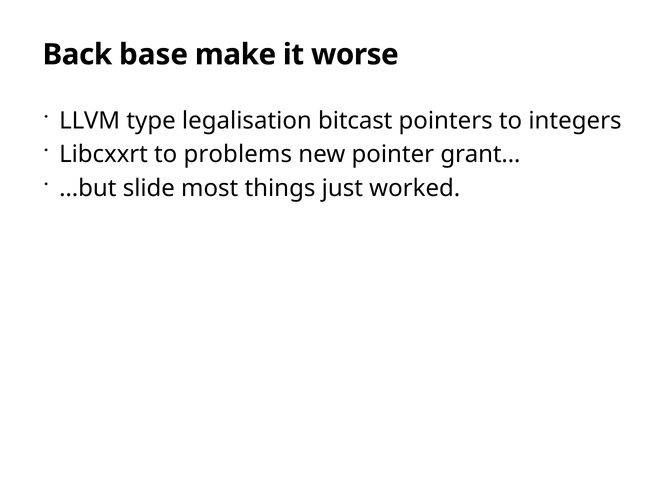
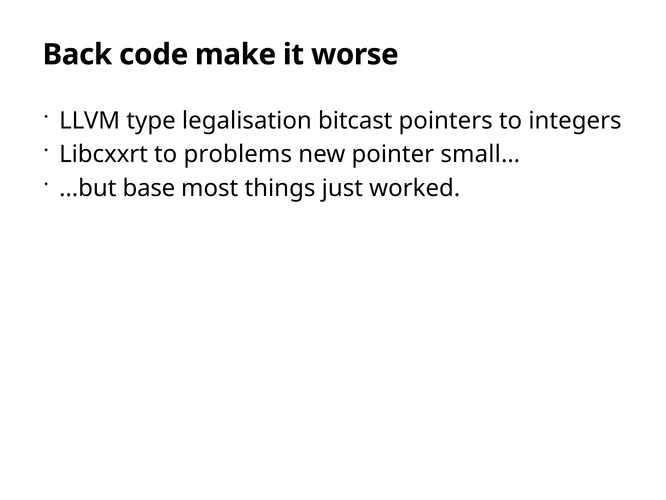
base: base -> code (154, 55)
grant…: grant… -> small… (480, 154)
slide: slide -> base (149, 188)
